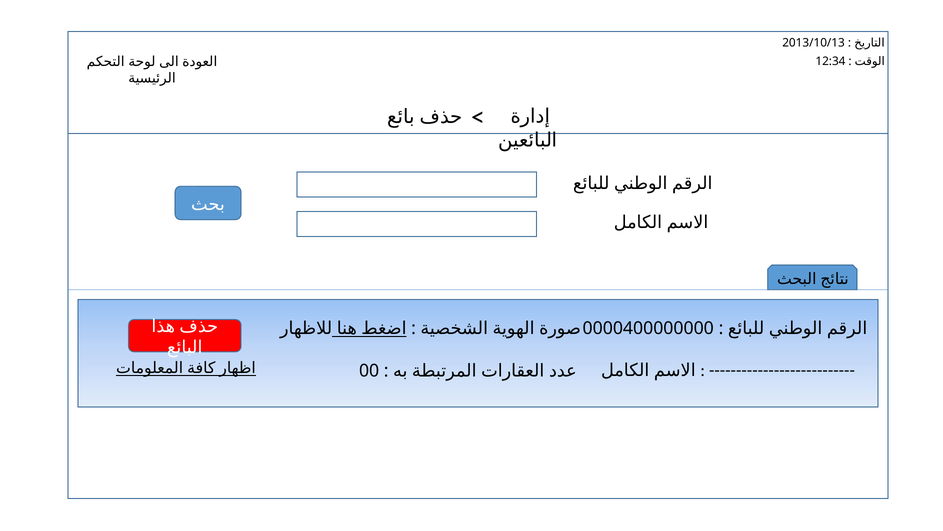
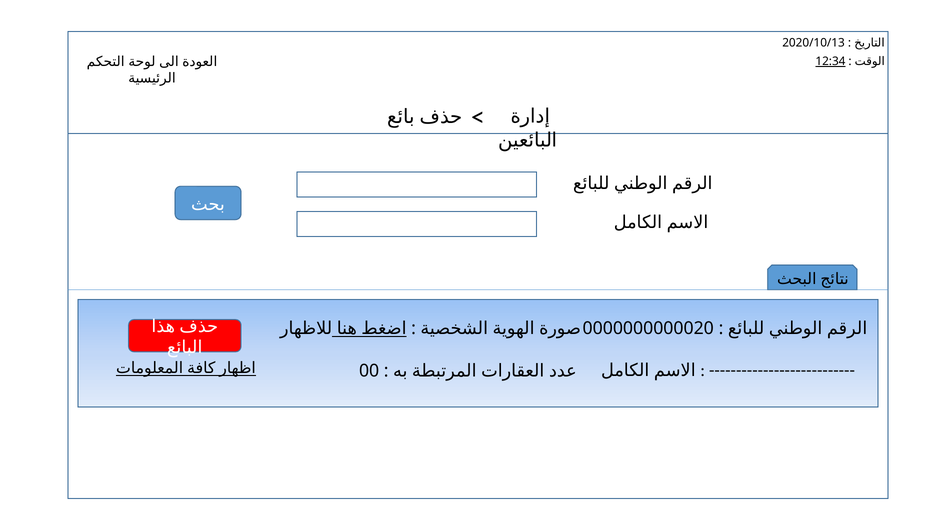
2013/10/13: 2013/10/13 -> 2020/10/13 (814, 43)
12:34 underline: none -> present (830, 61)
0000400000000: 0000400000000 -> 0000000000020 (648, 328)
